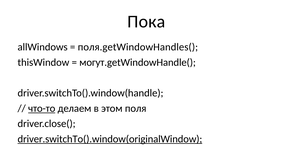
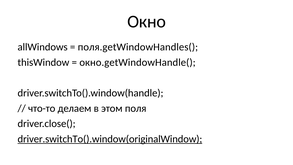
Пока: Пока -> Окно (147, 22)
могут.getWindowHandle(: могут.getWindowHandle( -> окно.getWindowHandle( (137, 62)
что-то underline: present -> none (42, 108)
